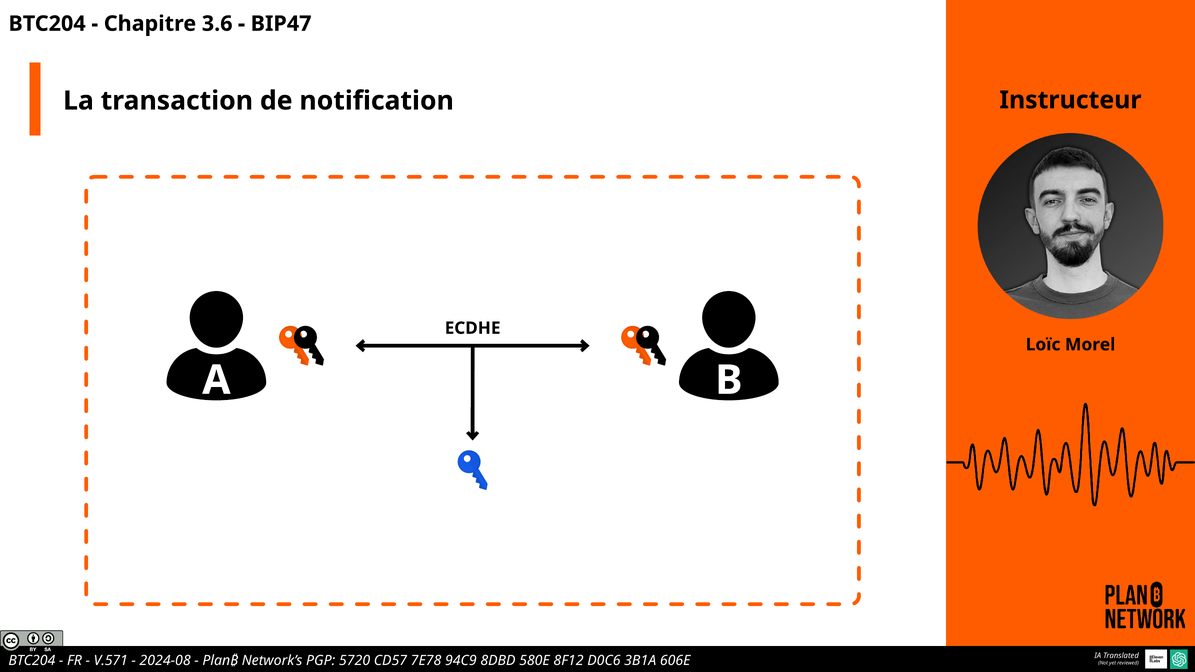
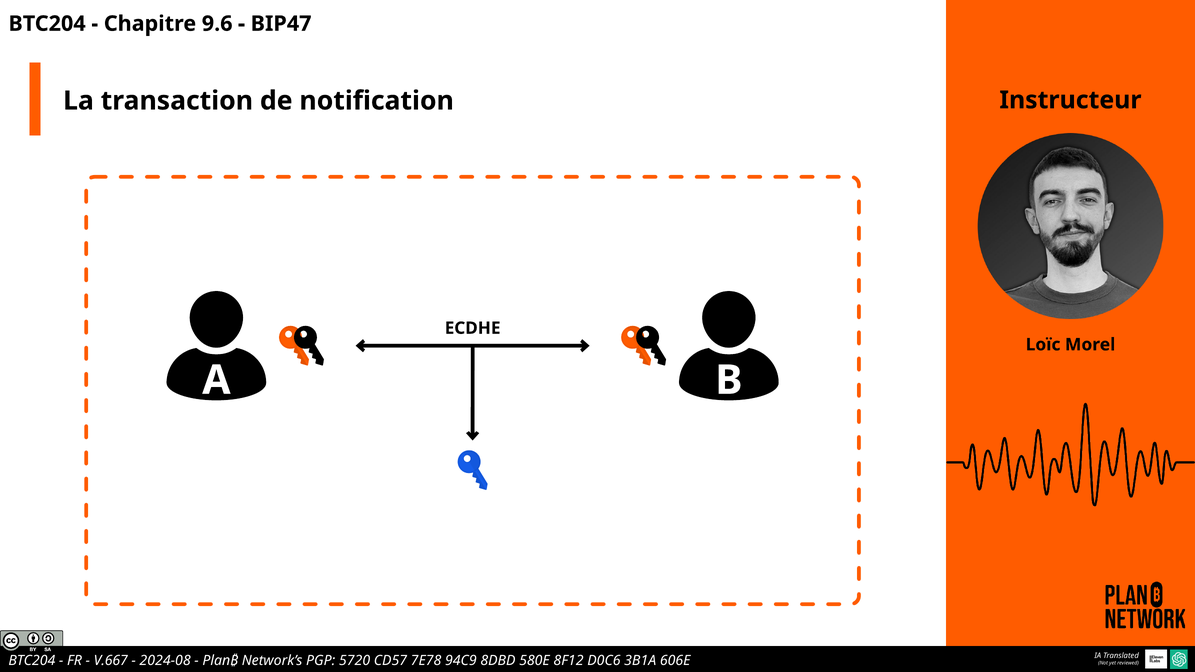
3.6: 3.6 -> 9.6 (217, 24)
V.571: V.571 -> V.667 (111, 661)
